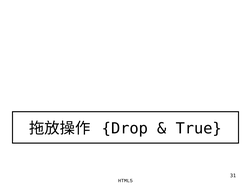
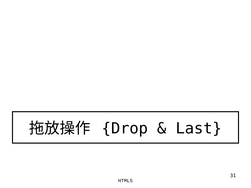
True: True -> Last (199, 129)
